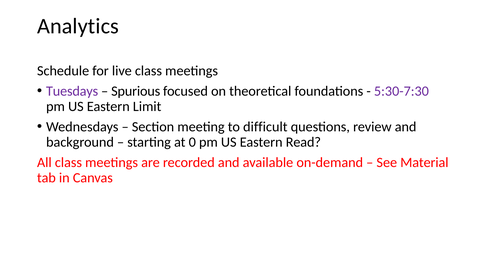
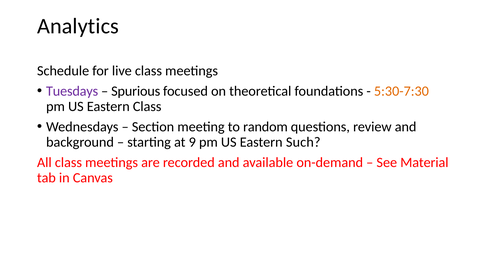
5:30-7:30 colour: purple -> orange (401, 91)
Eastern Limit: Limit -> Class (147, 107)
difficult: difficult -> random (265, 127)
0: 0 -> 9 (192, 142)
Read: Read -> Such (303, 142)
